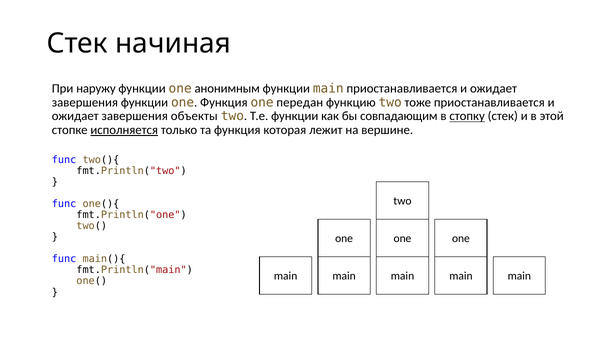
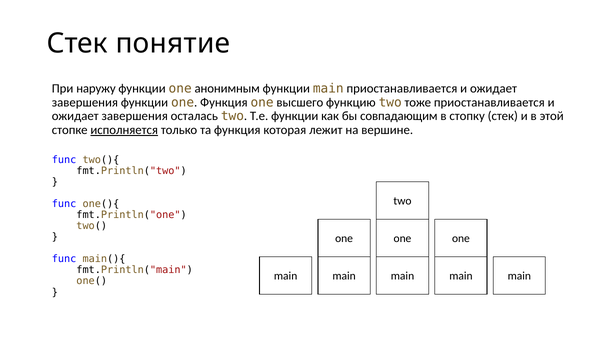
начиная: начиная -> понятие (173, 44)
передан: передан -> высшего (300, 102)
объекты: объекты -> осталась (194, 116)
стопку underline: present -> none (467, 116)
